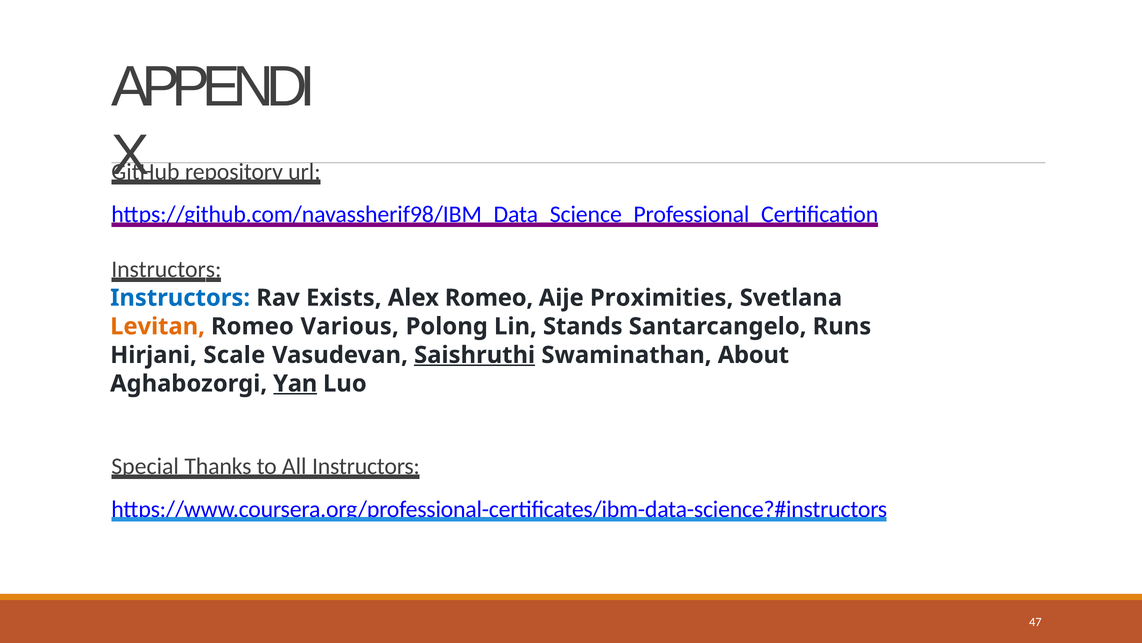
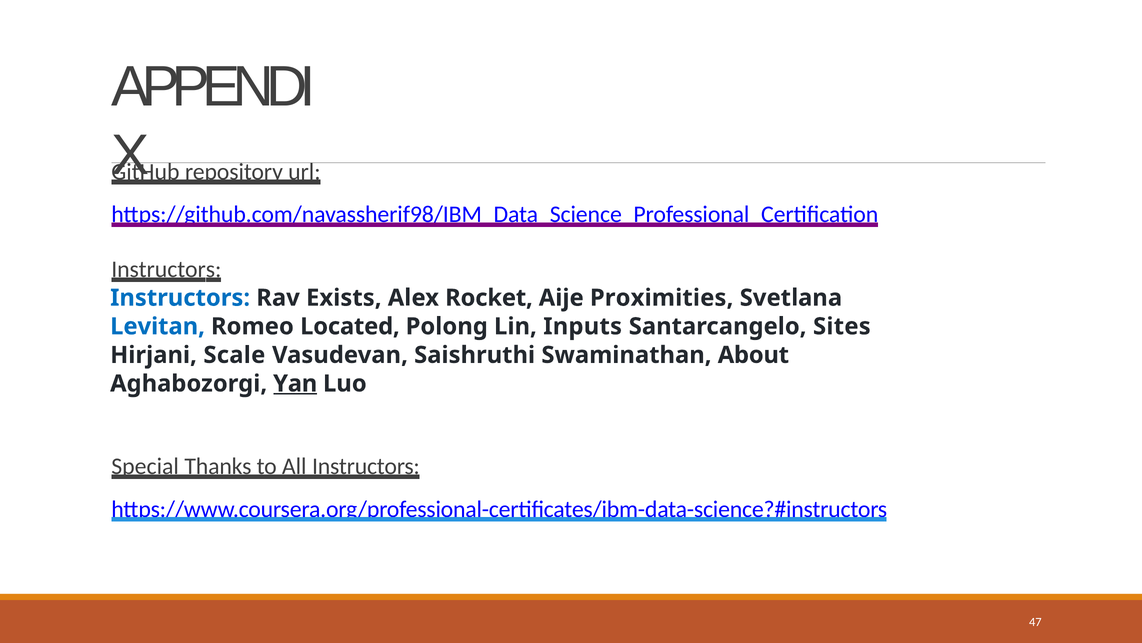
Alex Romeo: Romeo -> Rocket (489, 298)
Levitan colour: orange -> blue (158, 326)
Various: Various -> Located (350, 326)
Stands: Stands -> Inputs (583, 326)
Runs: Runs -> Sites (842, 326)
Saishruthi underline: present -> none (475, 355)
